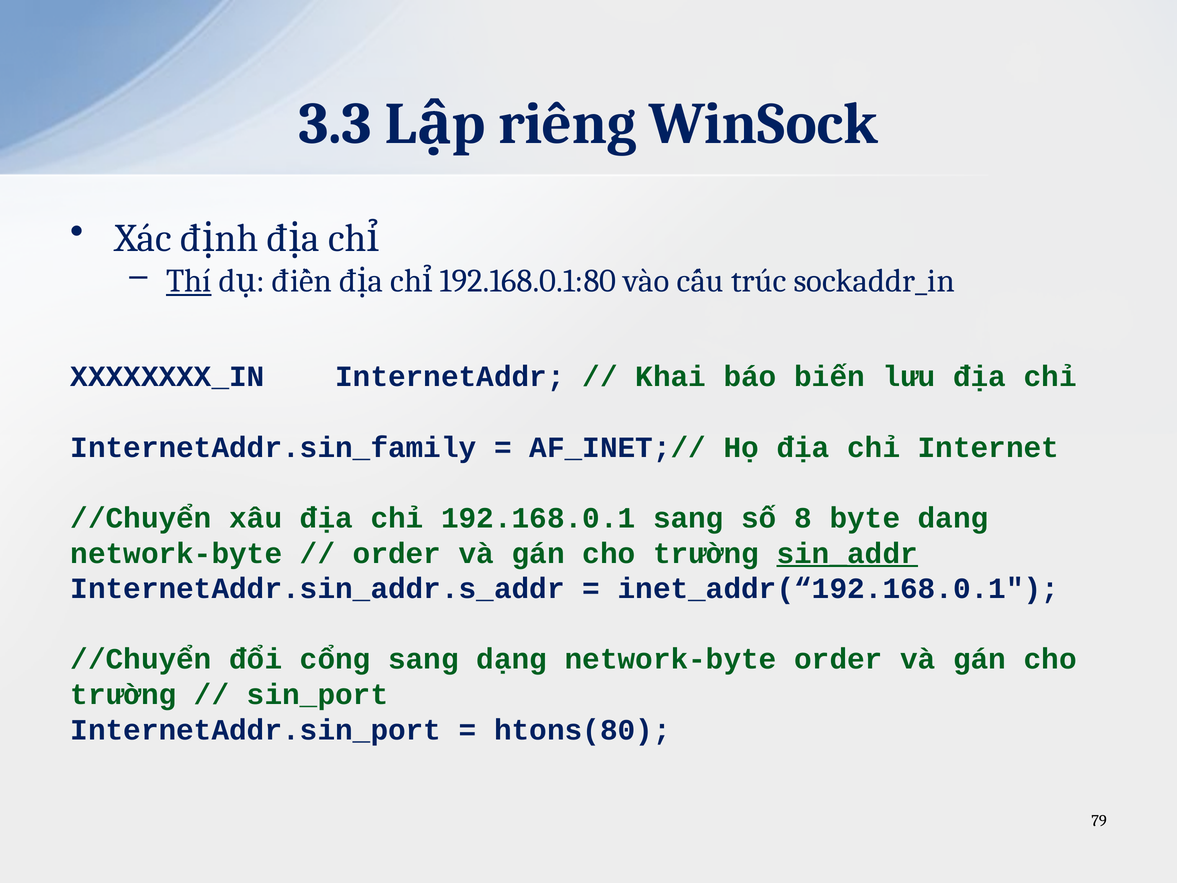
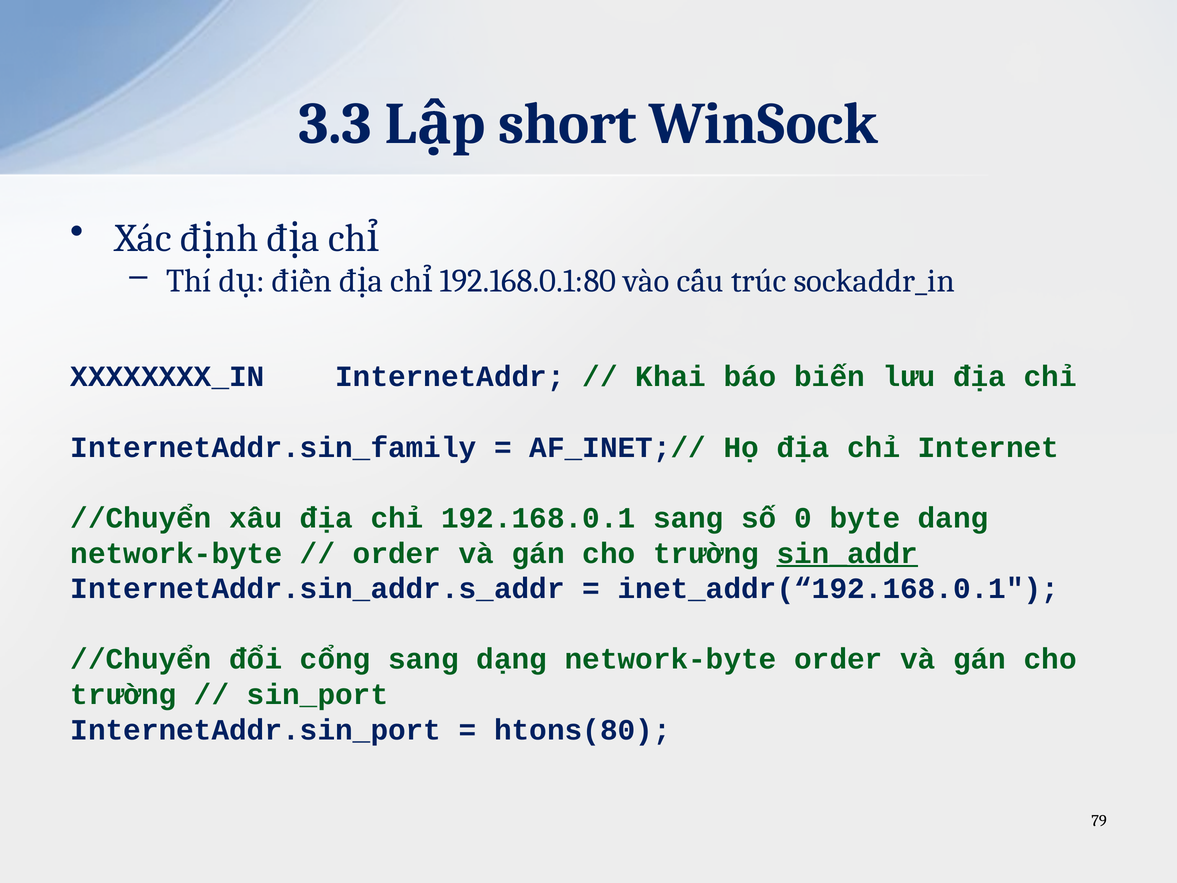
riêng: riêng -> short (567, 124)
Thí underline: present -> none (189, 281)
8: 8 -> 0 (803, 518)
